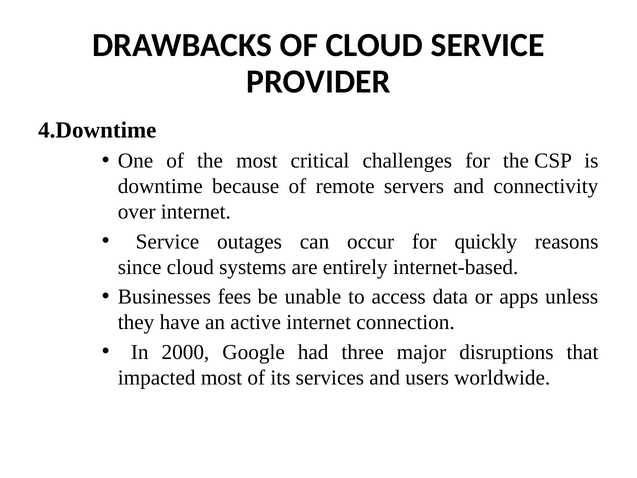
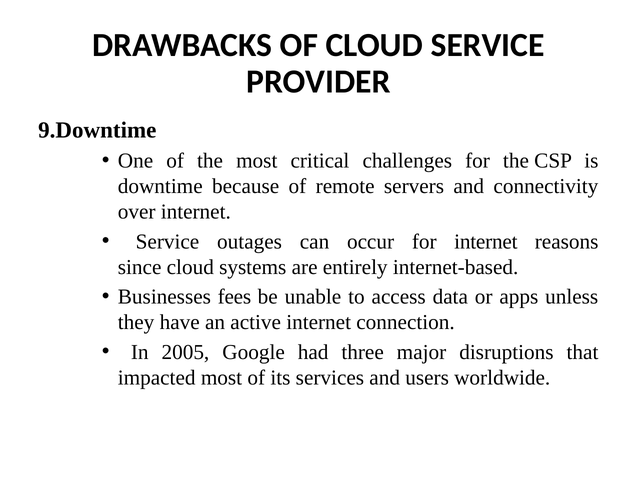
4.Downtime: 4.Downtime -> 9.Downtime (97, 130)
for quickly: quickly -> internet (486, 241)
2000: 2000 -> 2005 (185, 352)
